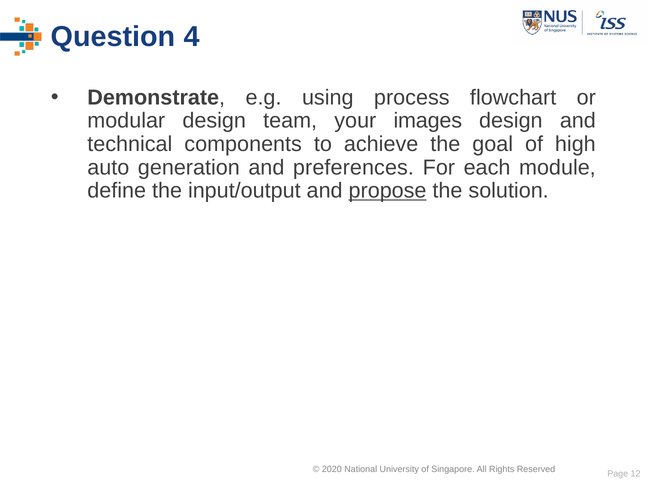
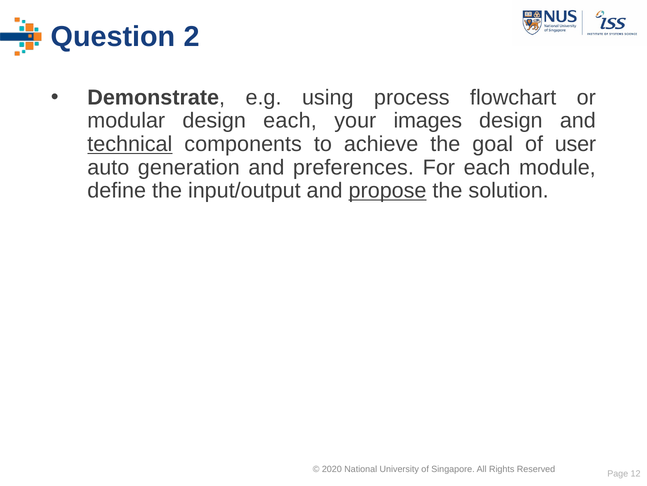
4: 4 -> 2 (192, 37)
design team: team -> each (290, 121)
technical underline: none -> present (130, 144)
high: high -> user (575, 144)
